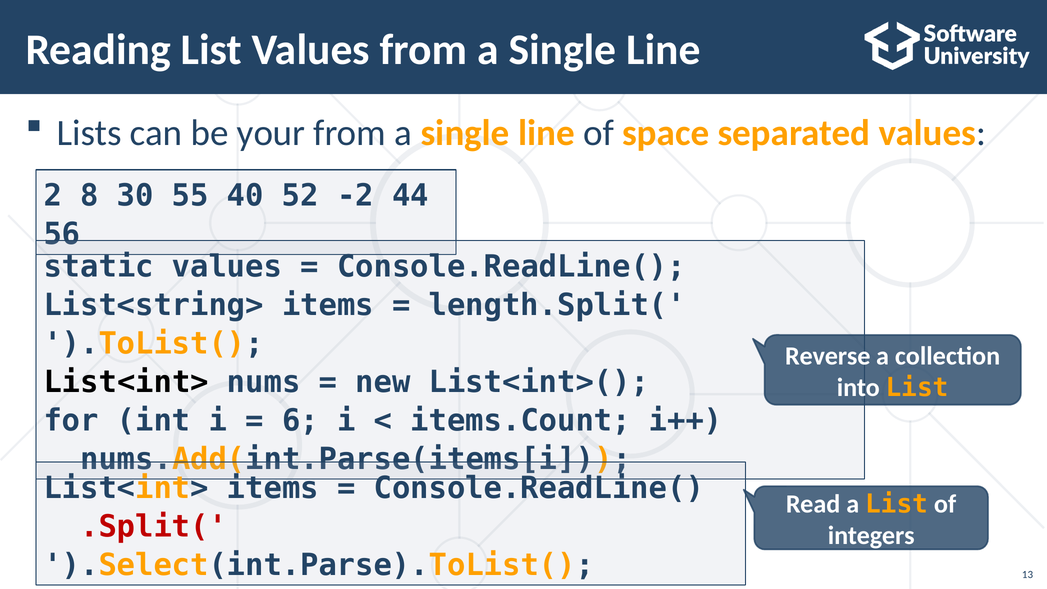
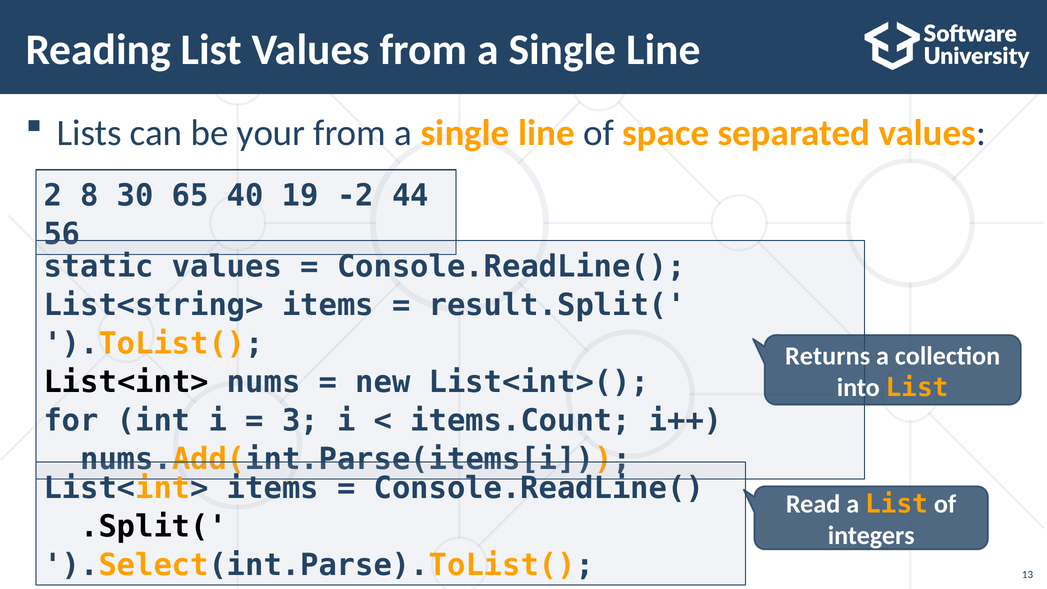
55: 55 -> 65 (190, 196)
52: 52 -> 19 (300, 196)
length.Split(: length.Split( -> result.Split( (557, 305)
Reverse: Reverse -> Returns (828, 356)
6: 6 -> 3 (300, 421)
.Split( colour: red -> black (154, 526)
